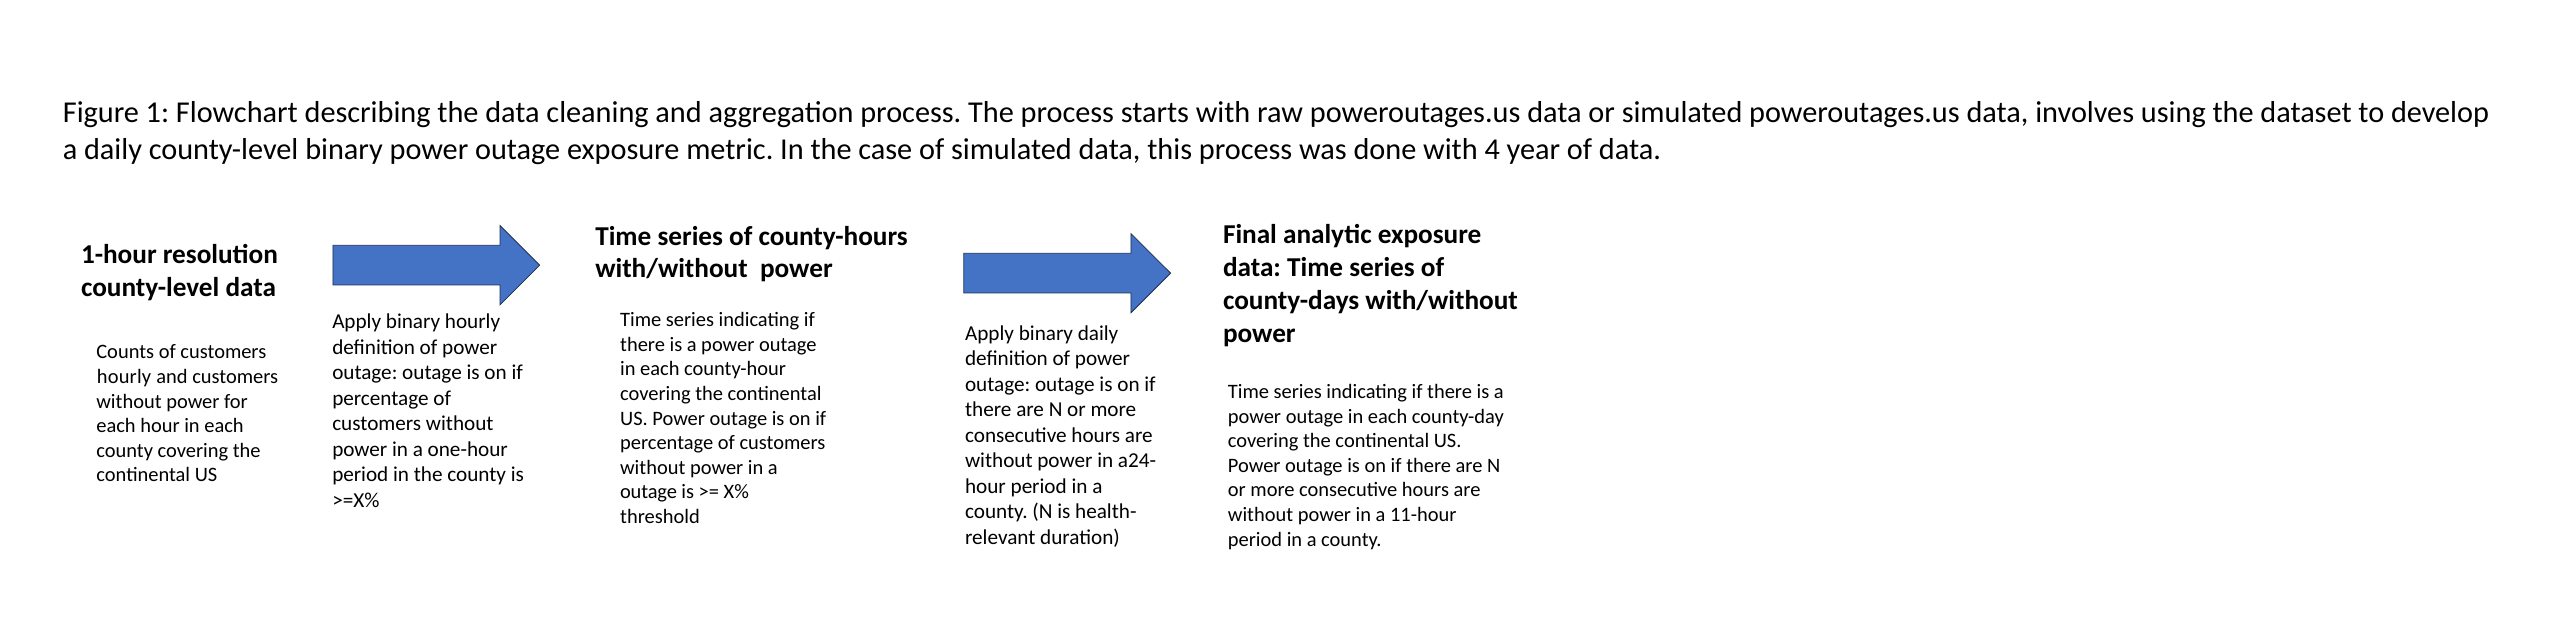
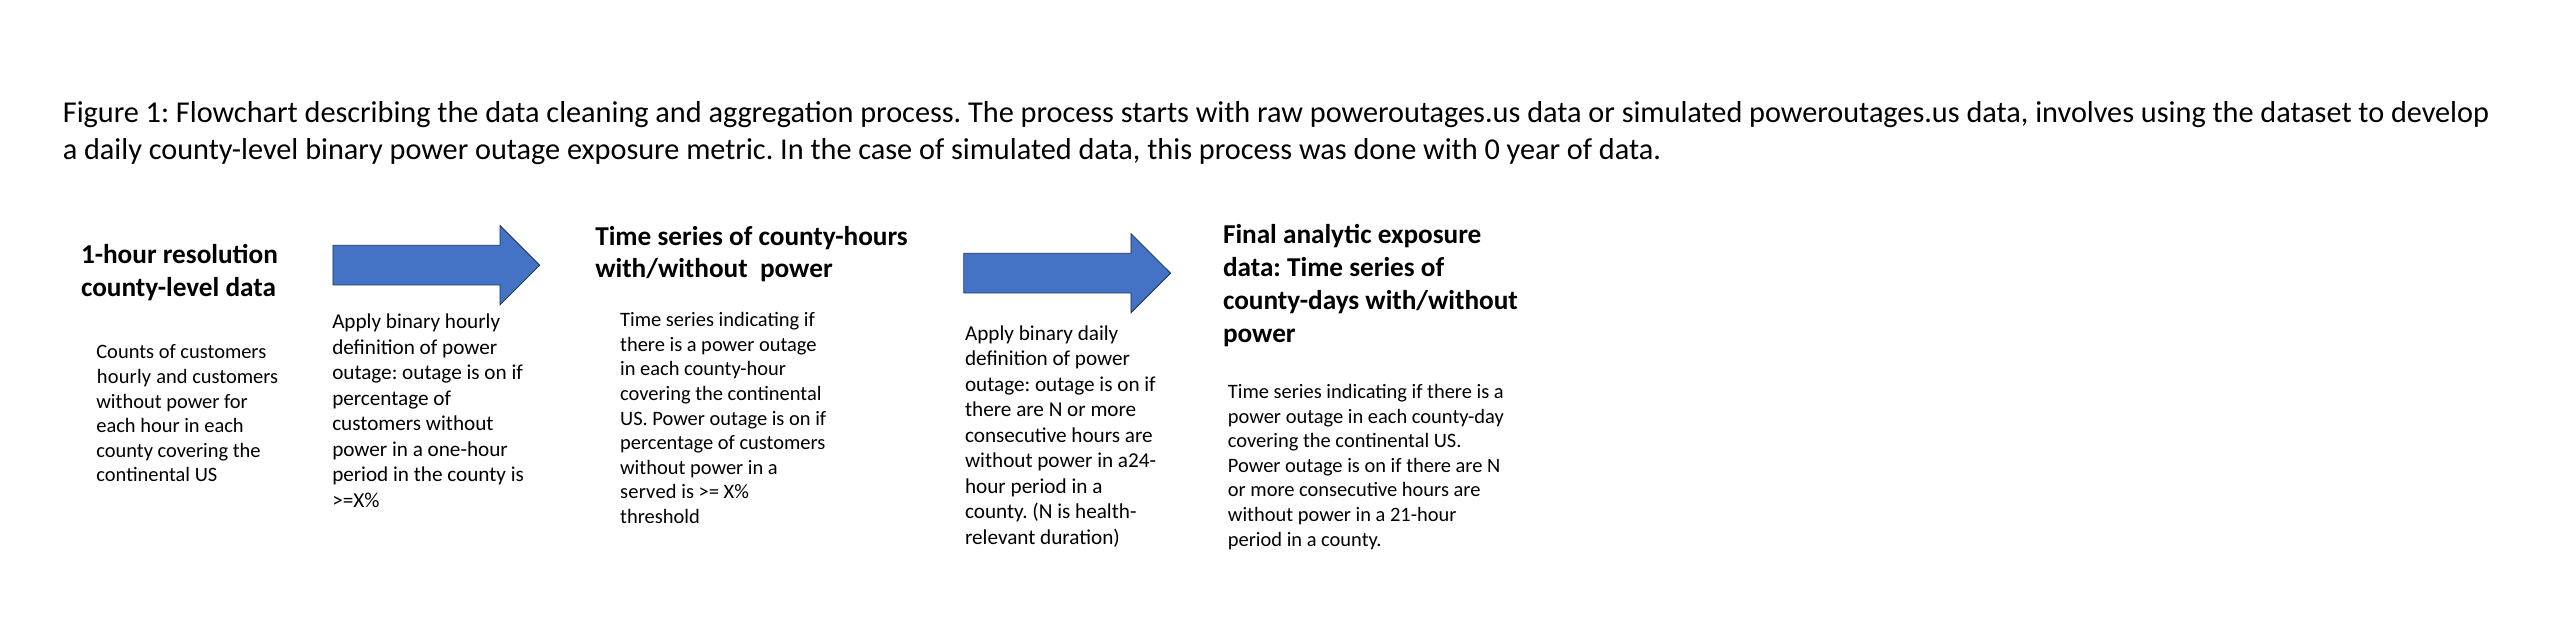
4: 4 -> 0 (1492, 149)
outage: outage -> served (648, 492)
11-hour: 11-hour -> 21-hour (1423, 515)
